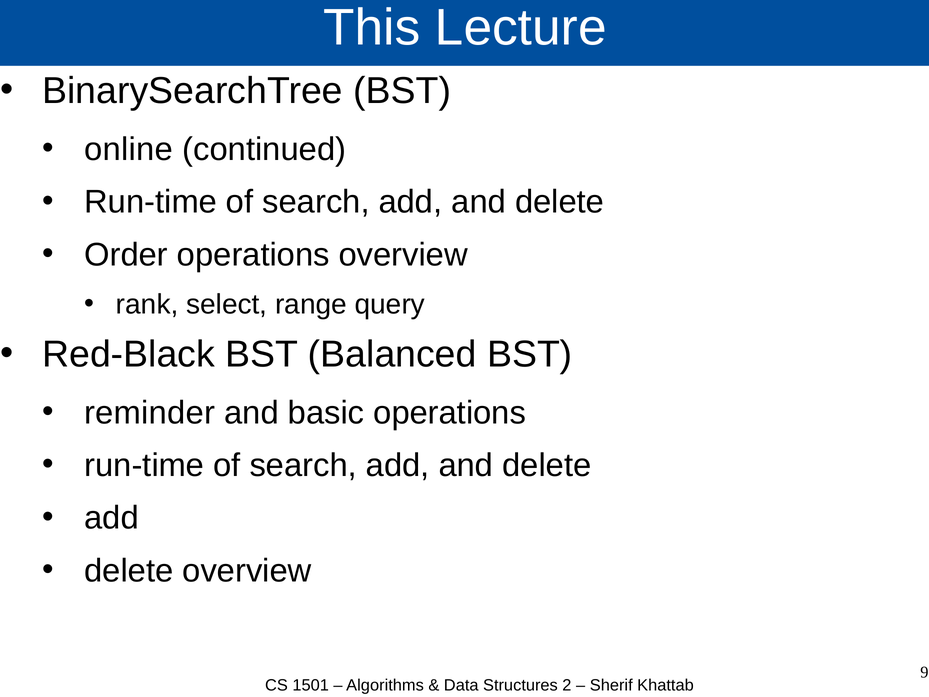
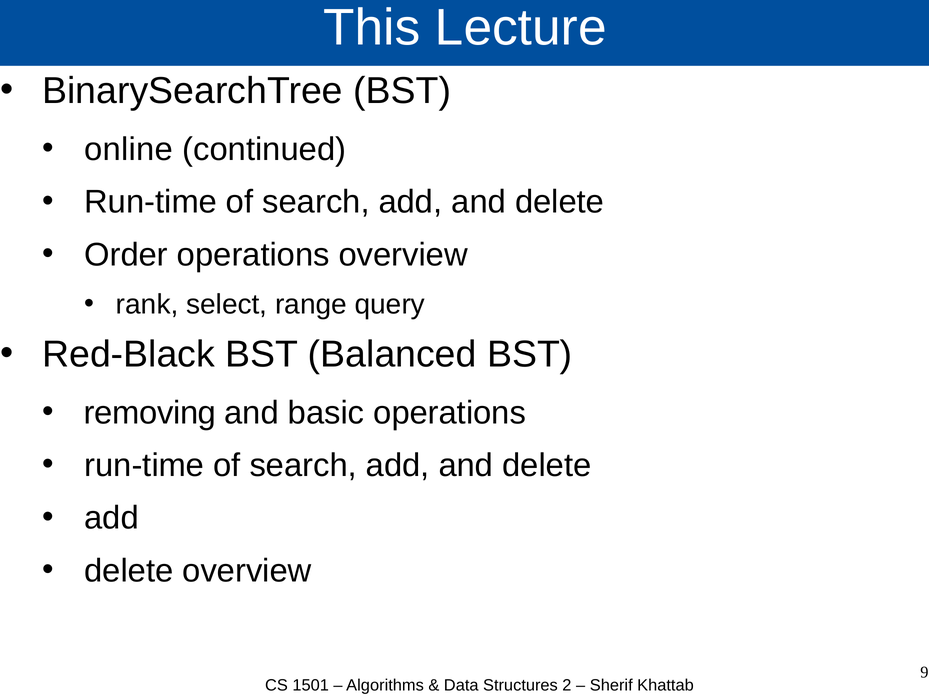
reminder: reminder -> removing (150, 413)
